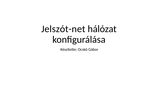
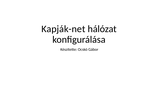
Jelszót-net: Jelszót-net -> Kapják-net (63, 29)
